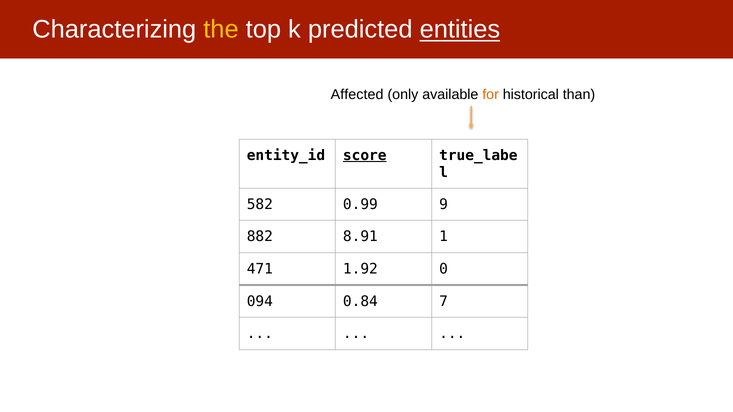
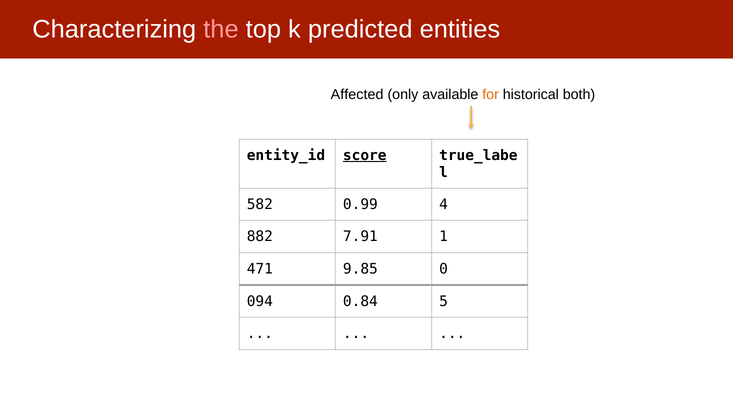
the colour: yellow -> pink (221, 30)
entities underline: present -> none (460, 30)
than: than -> both (579, 95)
9: 9 -> 4 (444, 205)
8.91: 8.91 -> 7.91 (360, 237)
1.92: 1.92 -> 9.85 (360, 269)
7: 7 -> 5 (444, 302)
